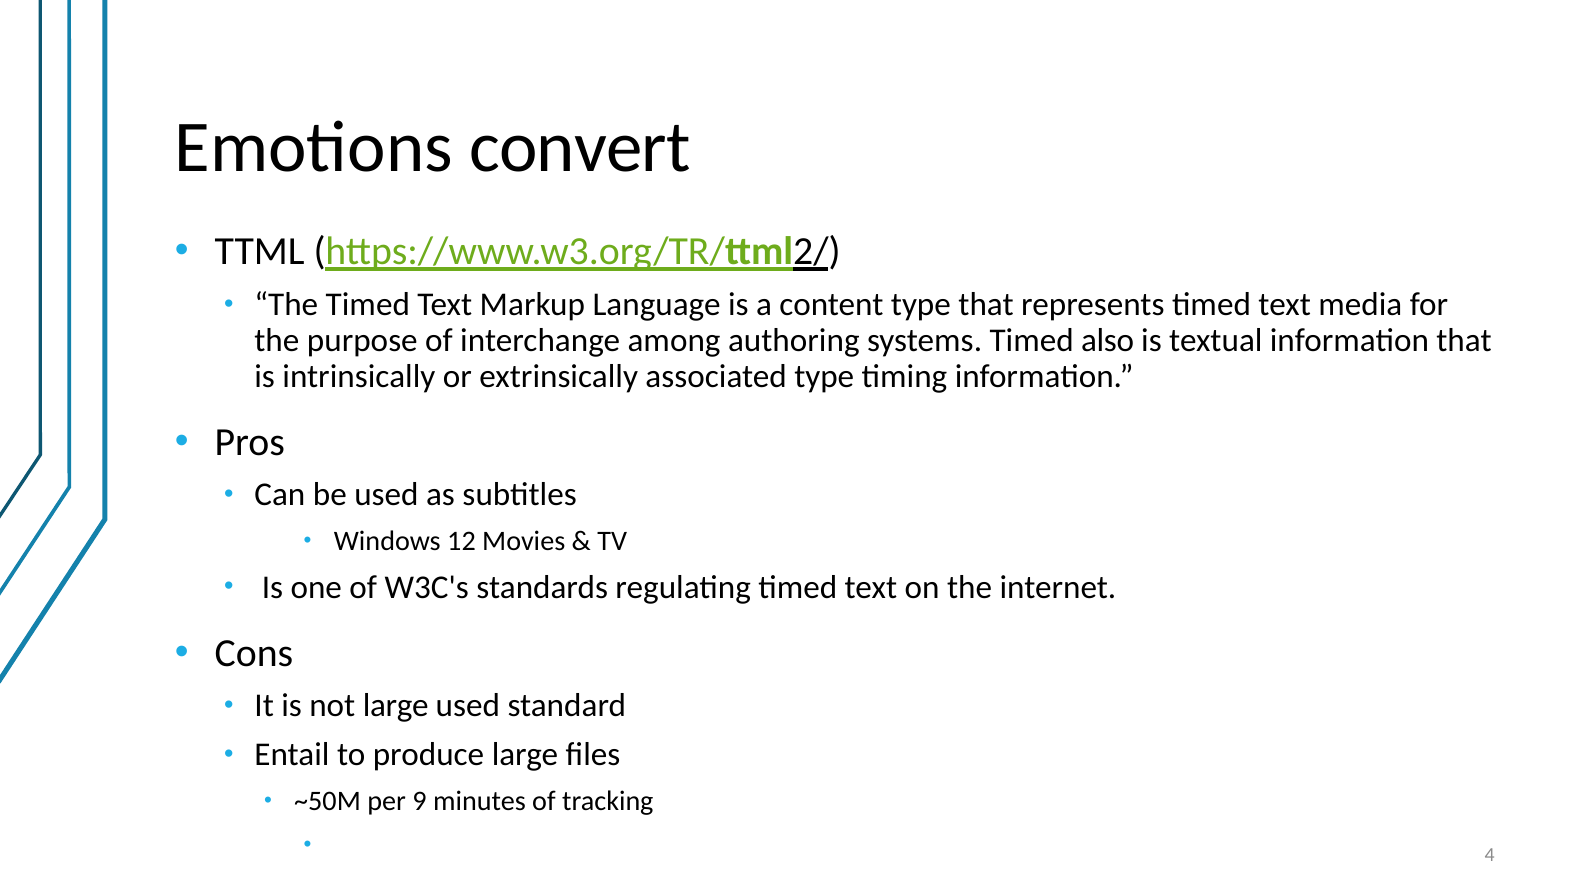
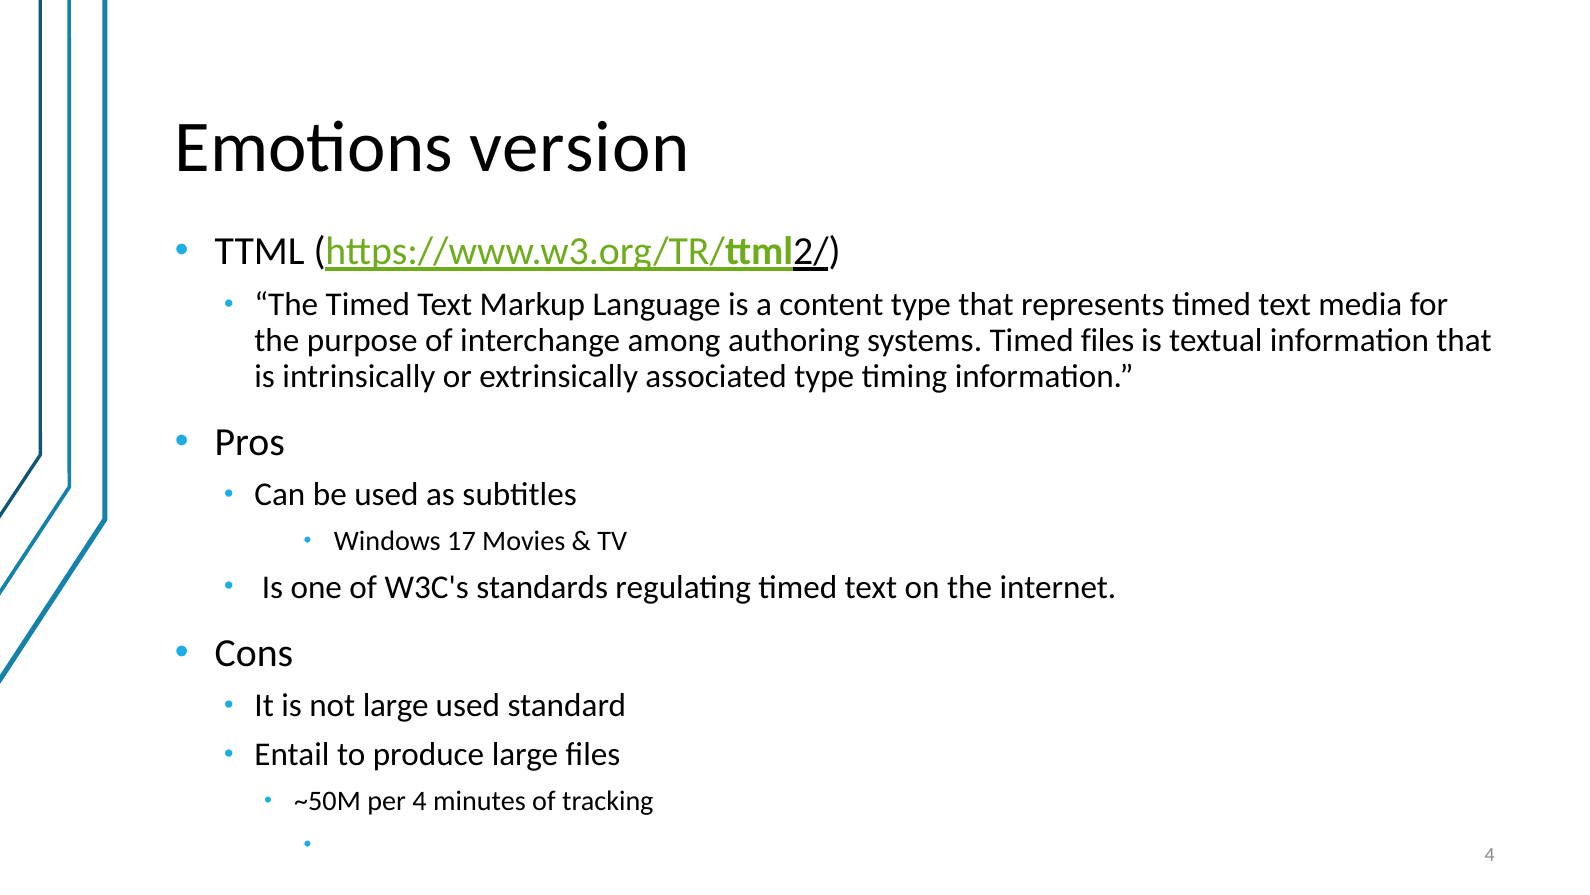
convert: convert -> version (579, 148)
Timed also: also -> files (1108, 340)
12: 12 -> 17 (462, 541)
per 9: 9 -> 4 (420, 801)
